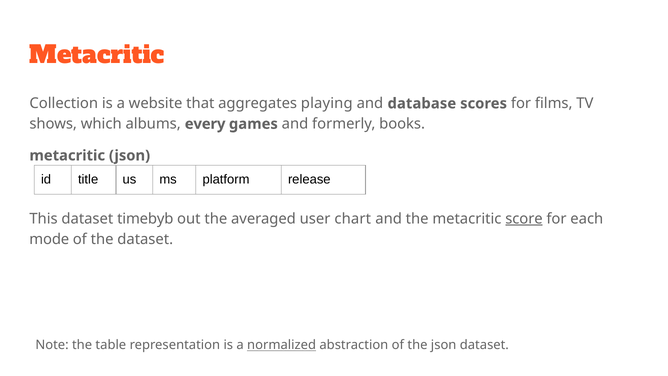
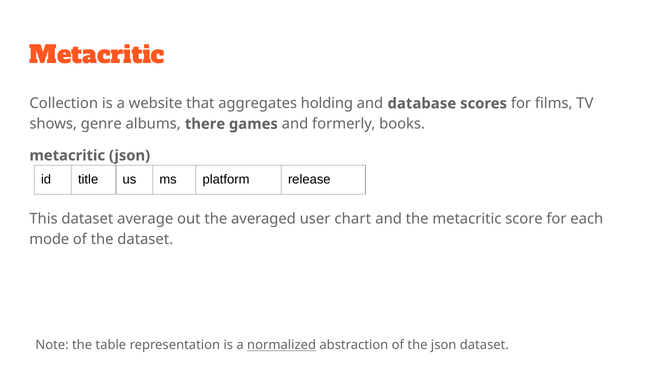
playing: playing -> holding (327, 103)
which: which -> genre (101, 124)
every: every -> there (205, 124)
timebyb: timebyb -> average (145, 219)
score underline: present -> none (524, 219)
